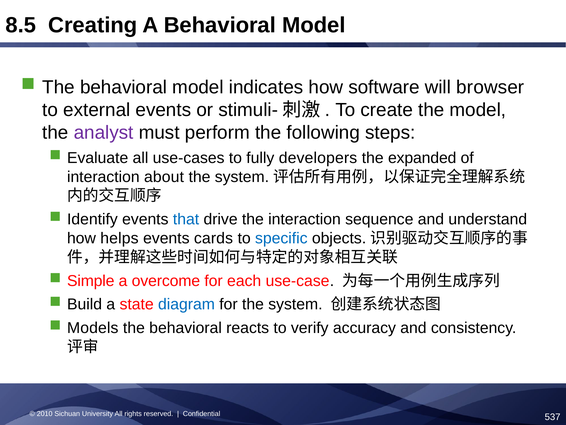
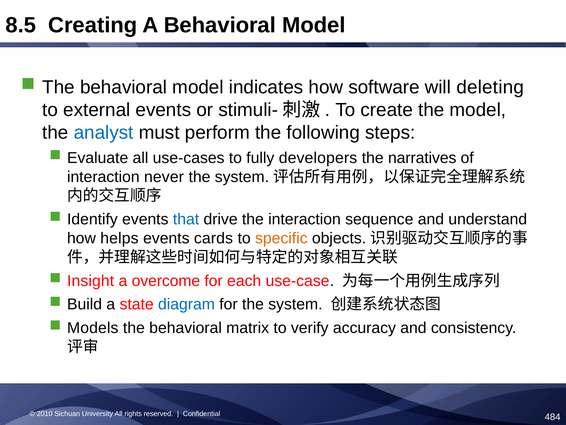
browser: browser -> deleting (490, 87)
analyst colour: purple -> blue (104, 133)
expanded: expanded -> narratives (422, 158)
about: about -> never (164, 177)
specific colour: blue -> orange (281, 238)
Simple: Simple -> Insight (91, 280)
reacts: reacts -> matrix (248, 328)
537: 537 -> 484 (553, 417)
